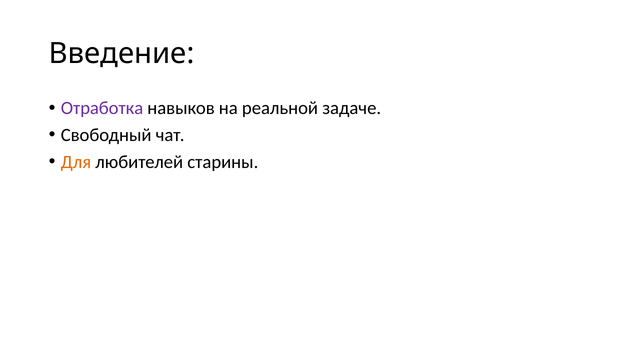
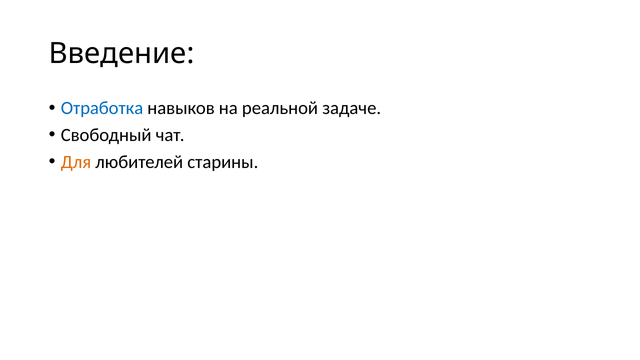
Отработка colour: purple -> blue (102, 108)
